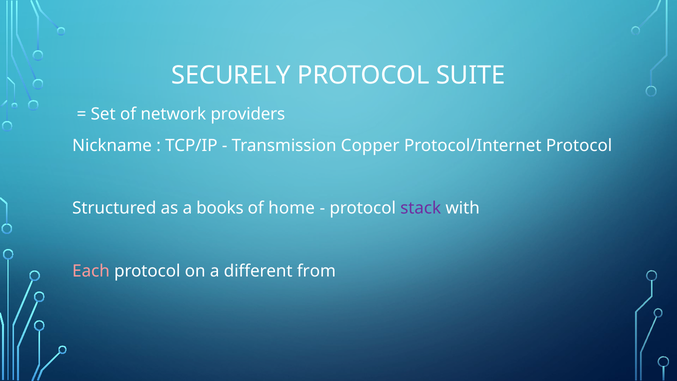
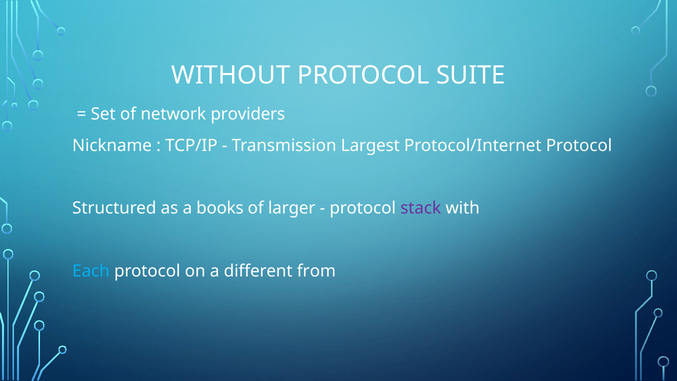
SECURELY: SECURELY -> WITHOUT (231, 75)
Copper: Copper -> Largest (370, 145)
home: home -> larger (292, 208)
Each colour: pink -> light blue (91, 271)
